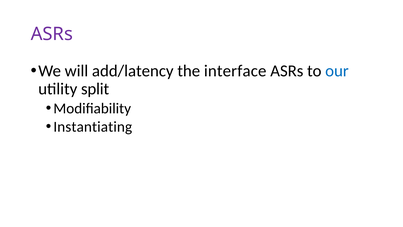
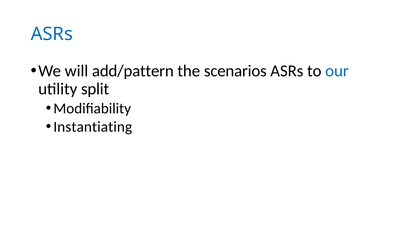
ASRs colour: purple -> blue (52, 34)
add/latency: add/latency -> add/pattern (133, 71)
interface: interface -> scenarios (235, 71)
